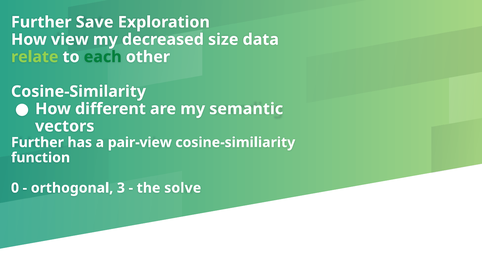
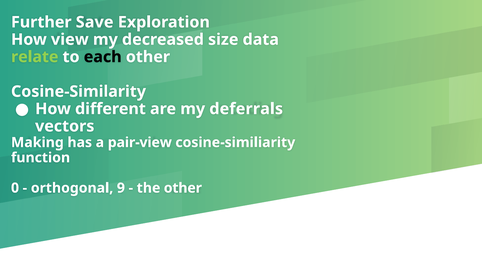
each colour: green -> black (103, 57)
semantic: semantic -> deferrals (246, 109)
Further: Further -> Making (37, 143)
3: 3 -> 9 (121, 188)
the solve: solve -> other (183, 188)
